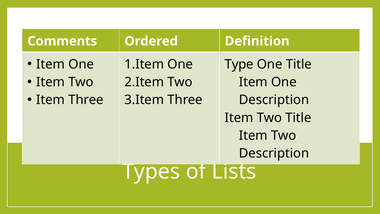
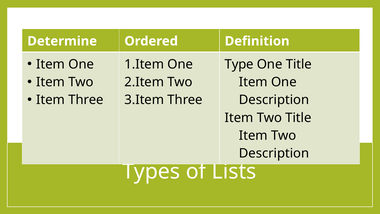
Comments: Comments -> Determine (62, 41)
